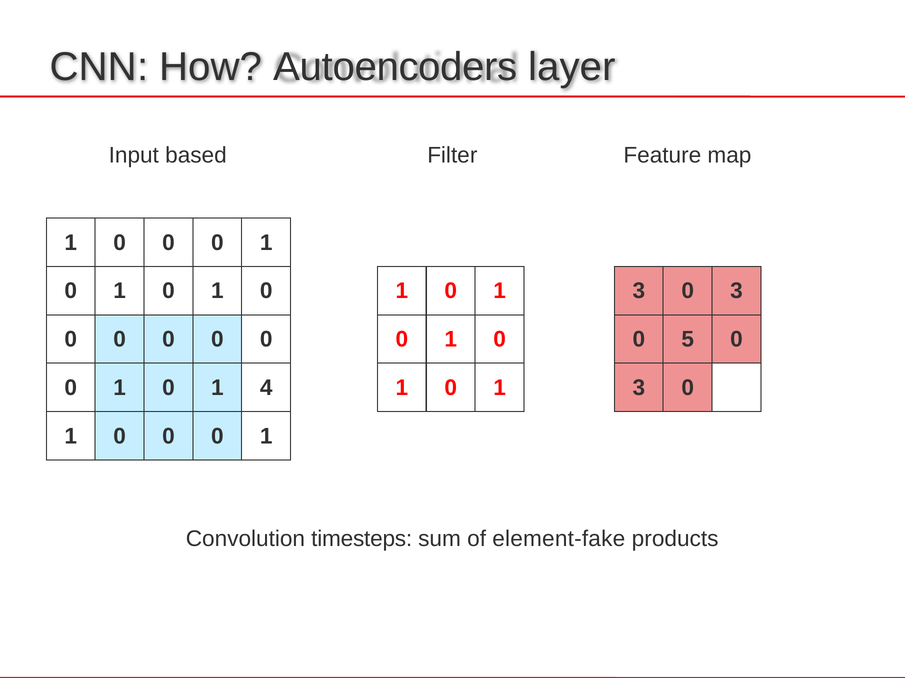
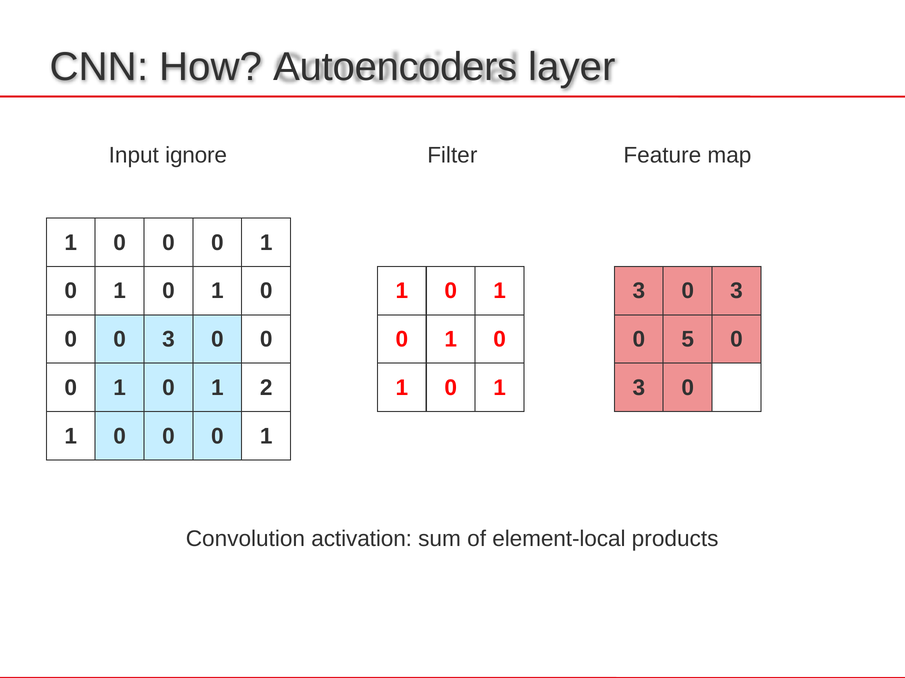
based: based -> ignore (196, 156)
0: 0 -> 3 (168, 340)
4: 4 -> 2 (266, 388)
timesteps: timesteps -> activation (362, 540)
element-fake: element-fake -> element-local (559, 540)
